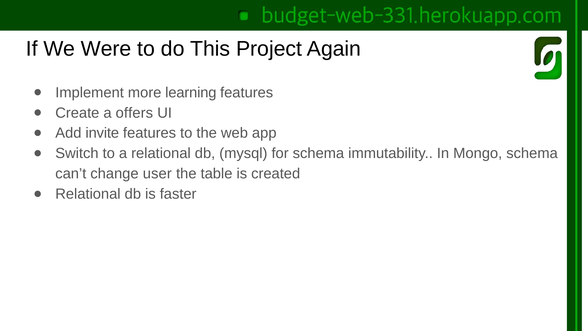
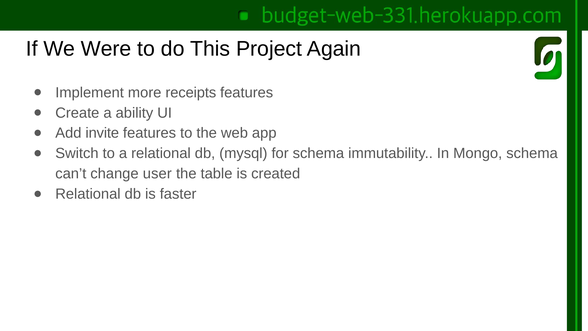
learning: learning -> receipts (191, 92)
offers: offers -> ability (134, 113)
